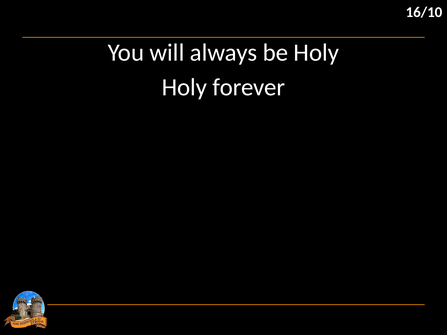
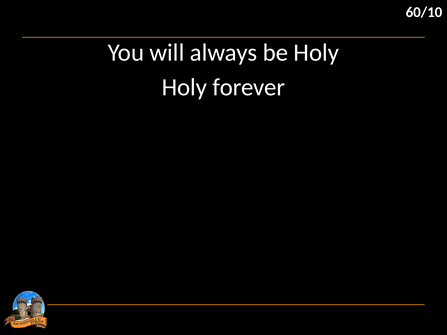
16/10: 16/10 -> 60/10 (424, 12)
